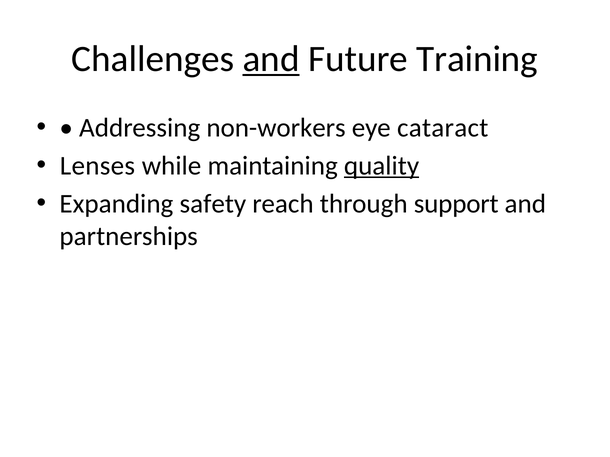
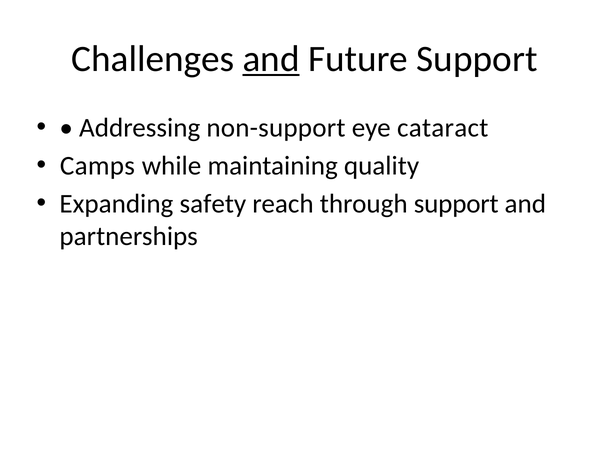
Future Training: Training -> Support (477, 59)
non-workers: non-workers -> non-support (276, 128)
Lenses: Lenses -> Camps (97, 166)
quality underline: present -> none (382, 166)
